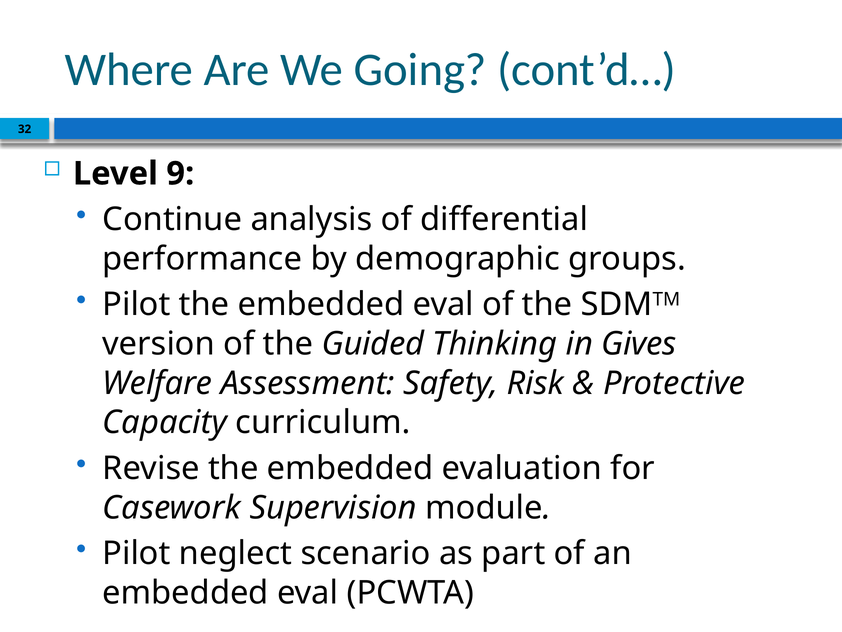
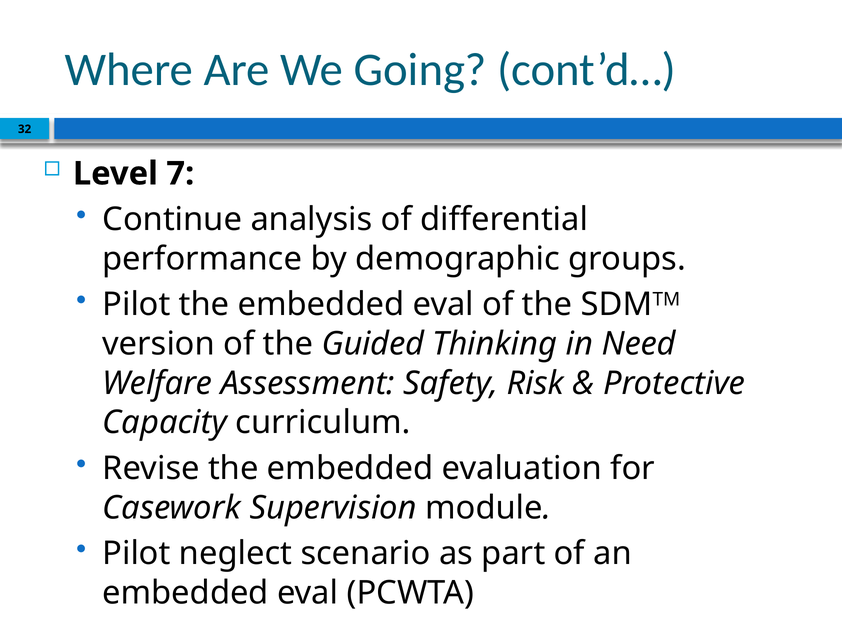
9: 9 -> 7 (180, 174)
Gives: Gives -> Need (639, 344)
